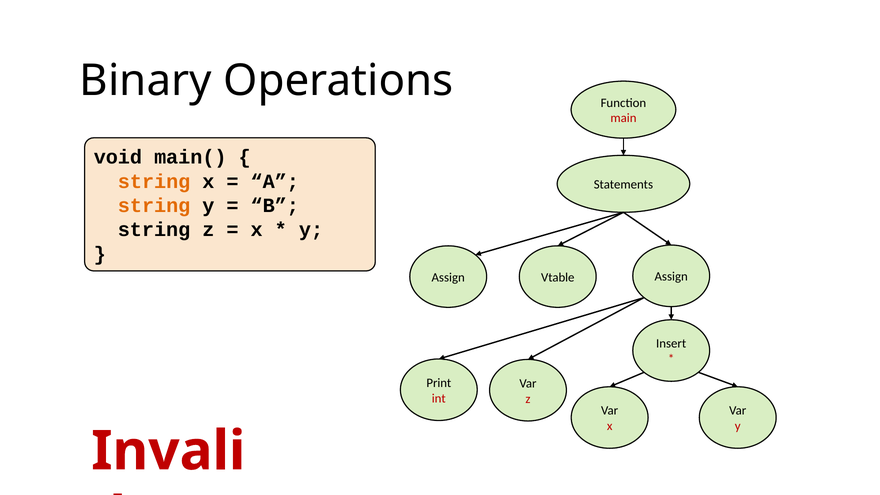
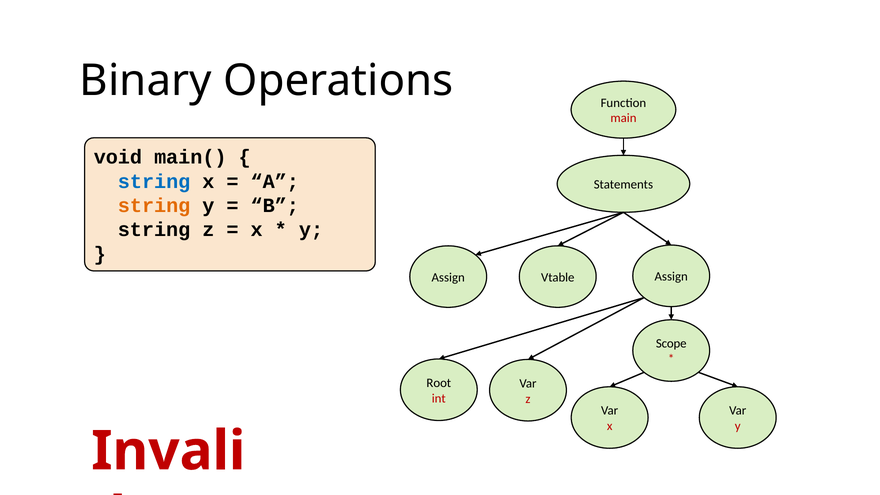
string colour: orange -> blue (154, 181)
Insert: Insert -> Scope (671, 344)
Print: Print -> Root (439, 383)
